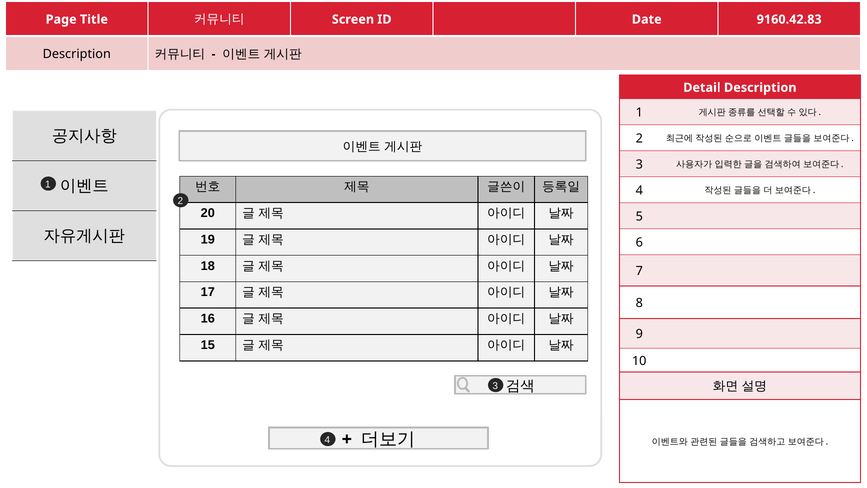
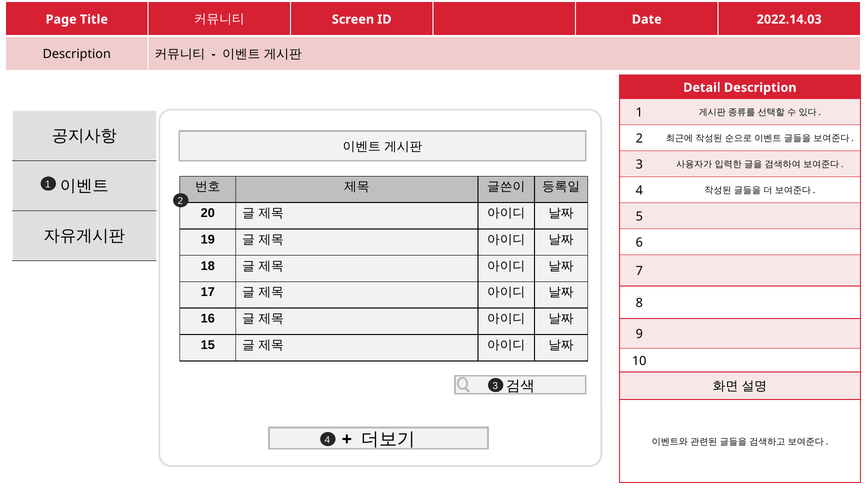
9160.42.83: 9160.42.83 -> 2022.14.03 (789, 19)
